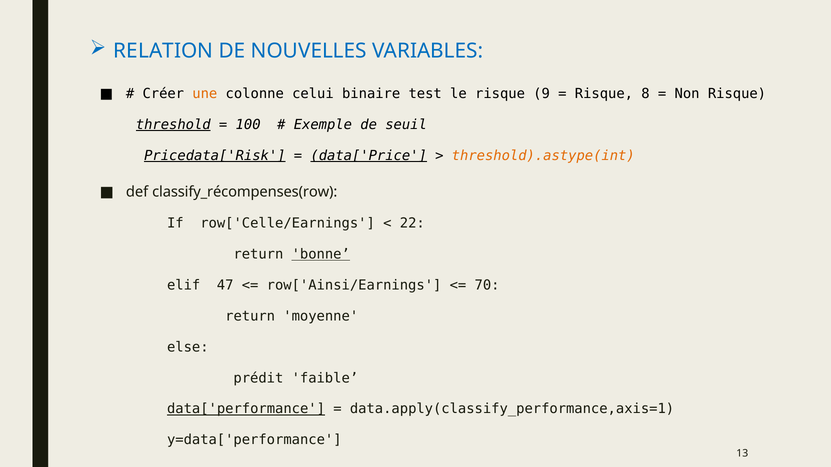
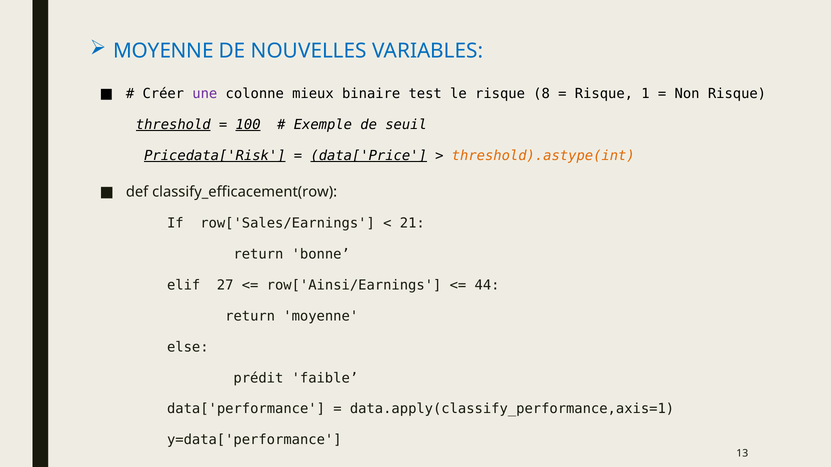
RELATION: RELATION -> MOYENNE (163, 51)
une colour: orange -> purple (205, 94)
celui: celui -> mieux (313, 94)
9: 9 -> 8 (542, 94)
8: 8 -> 1 (645, 94)
100 underline: none -> present (248, 125)
classify_récompenses(row: classify_récompenses(row -> classify_efficacement(row (245, 192)
row['Celle/Earnings: row['Celle/Earnings -> row['Sales/Earnings (288, 224)
22: 22 -> 21 (412, 224)
bonne underline: present -> none (321, 254)
47: 47 -> 27 (225, 285)
70: 70 -> 44 (487, 285)
data['performance underline: present -> none (246, 409)
